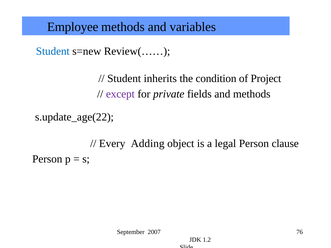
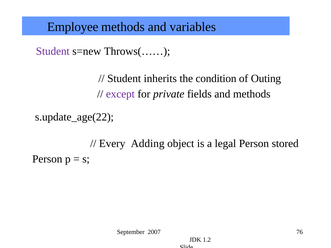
Student colour: blue -> purple (53, 51)
Review(……: Review(…… -> Throws(…… (137, 51)
Project: Project -> Outing (266, 79)
clause: clause -> stored (285, 144)
